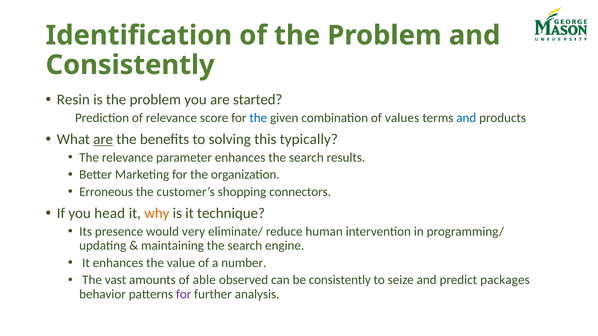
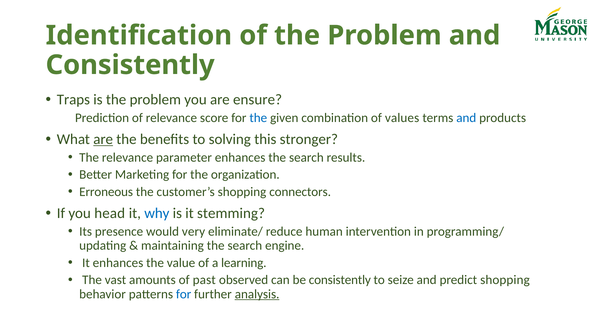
Resin: Resin -> Traps (73, 100)
started: started -> ensure (258, 100)
typically: typically -> stronger (309, 139)
why colour: orange -> blue (157, 213)
technique: technique -> stemming (231, 213)
number: number -> learning (244, 263)
able: able -> past (204, 280)
predict packages: packages -> shopping (505, 280)
for colour: purple -> blue (184, 294)
analysis underline: none -> present (257, 294)
